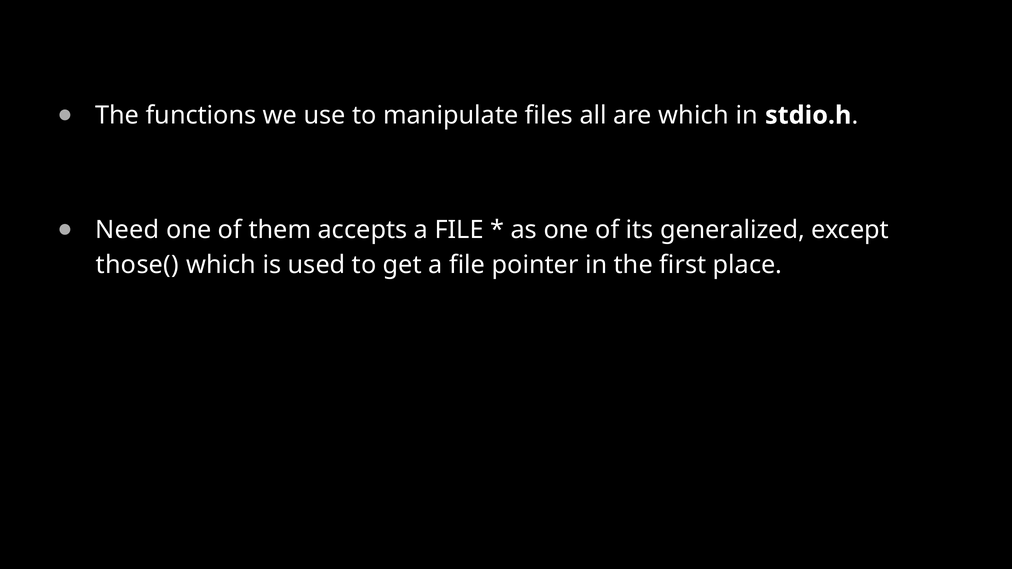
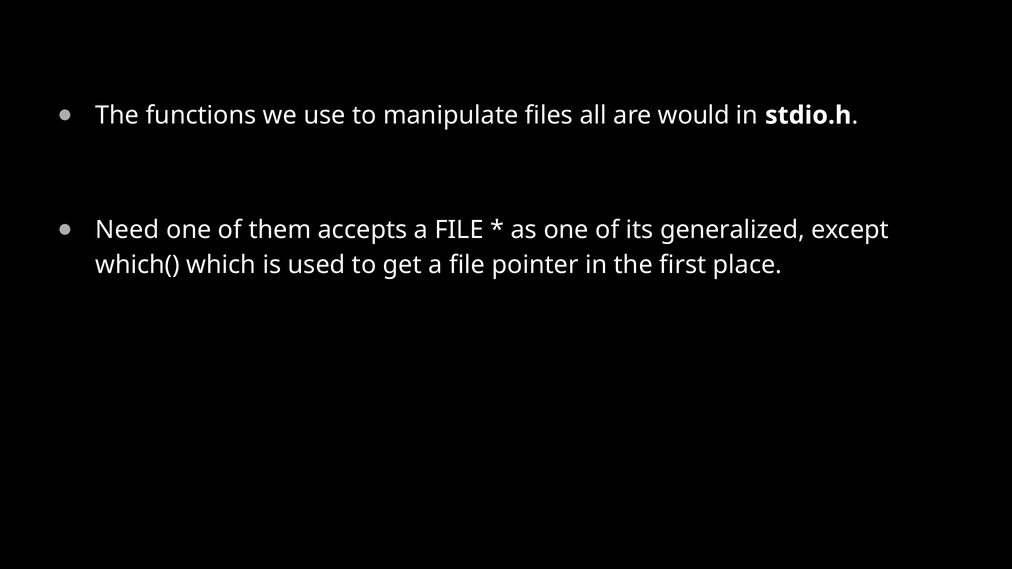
are which: which -> would (694, 115)
those(: those( -> which( (137, 265)
